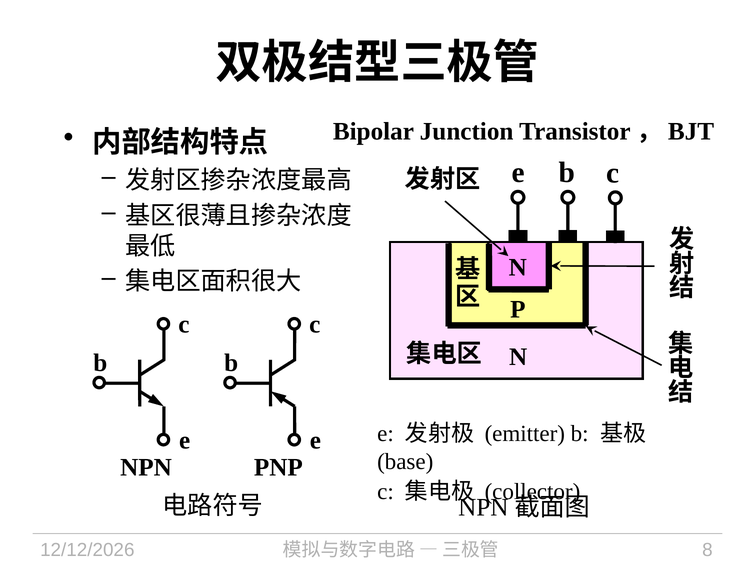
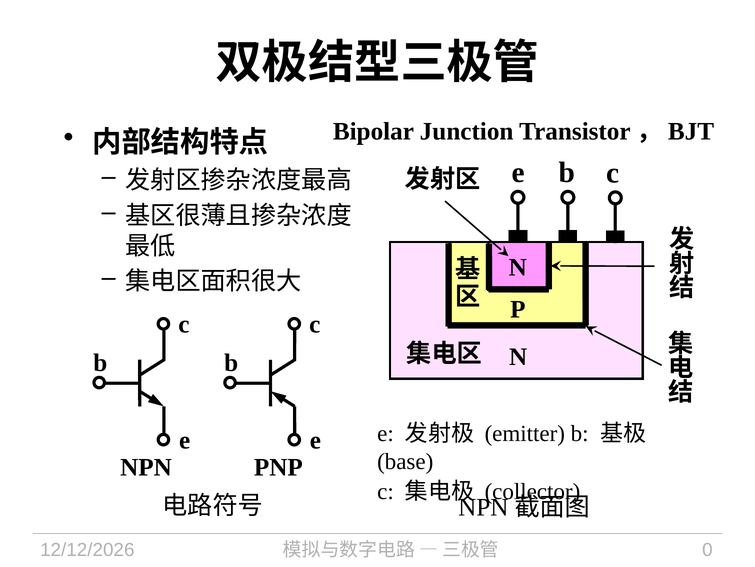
8: 8 -> 0 (707, 549)
